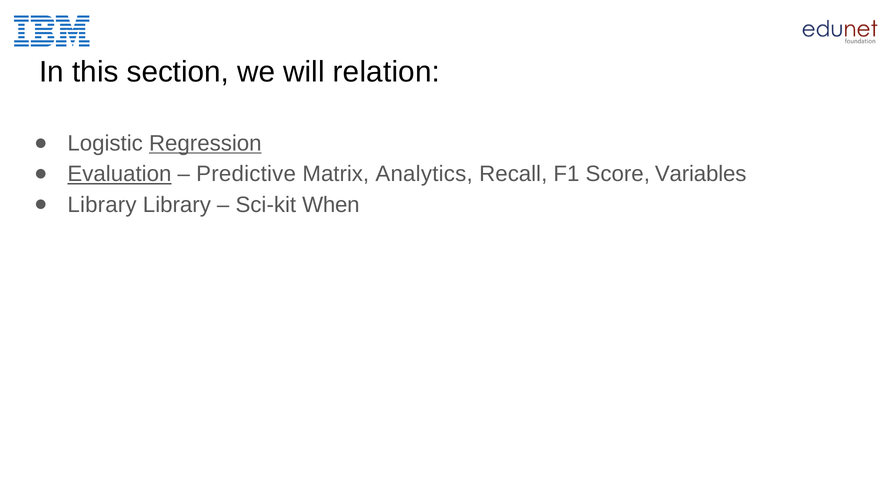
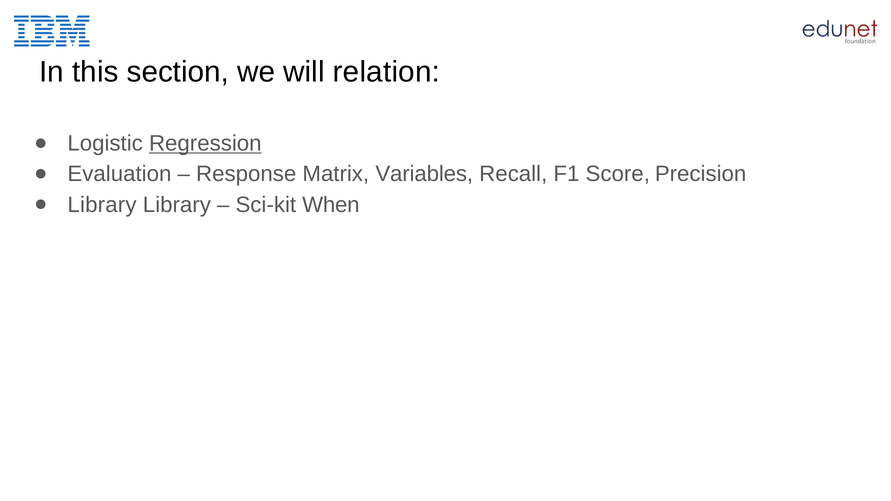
Evaluation underline: present -> none (119, 174)
Predictive: Predictive -> Response (246, 174)
Analytics: Analytics -> Variables (424, 174)
Variables: Variables -> Precision (701, 174)
